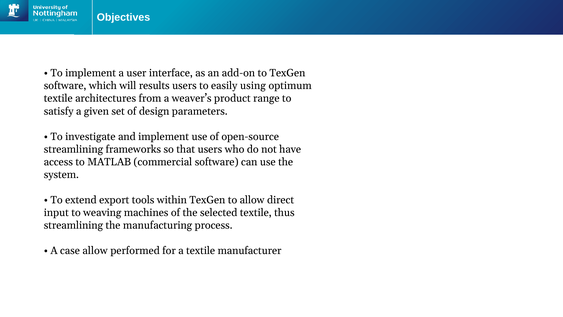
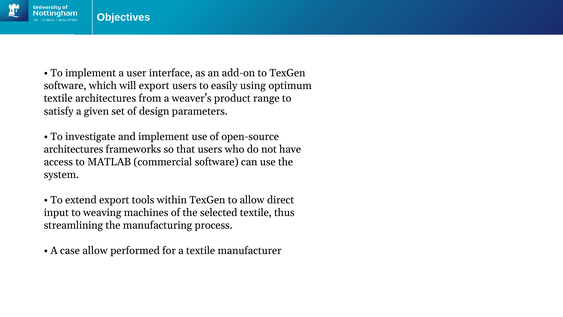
will results: results -> export (154, 86)
streamlining: streamlining -> architectures (73, 149)
